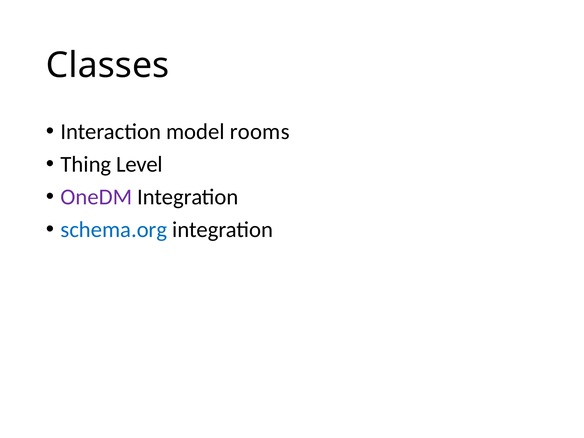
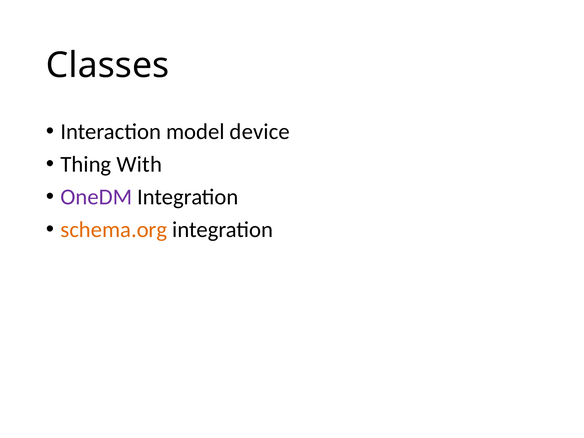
rooms: rooms -> device (260, 132)
Level: Level -> With (139, 164)
schema.org colour: blue -> orange (114, 230)
